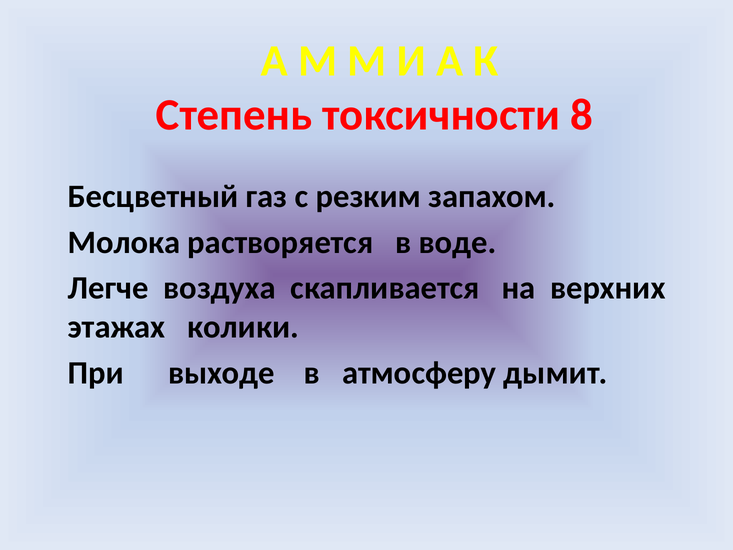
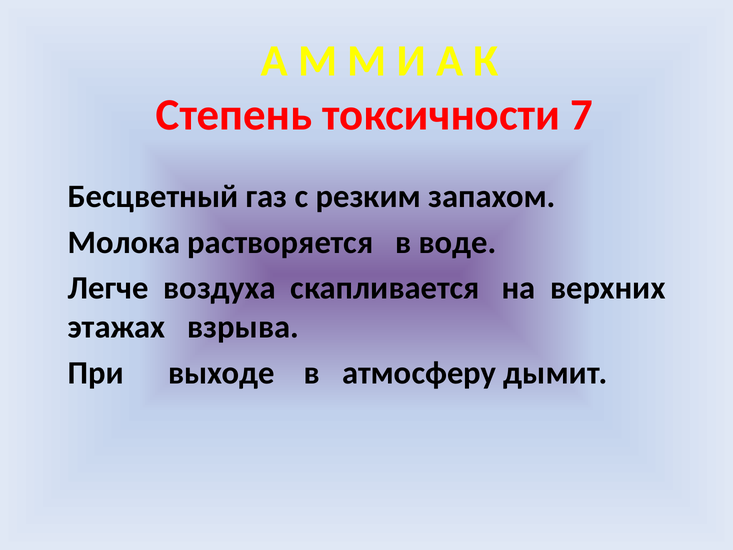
8: 8 -> 7 (582, 115)
колики: колики -> взрыва (243, 327)
